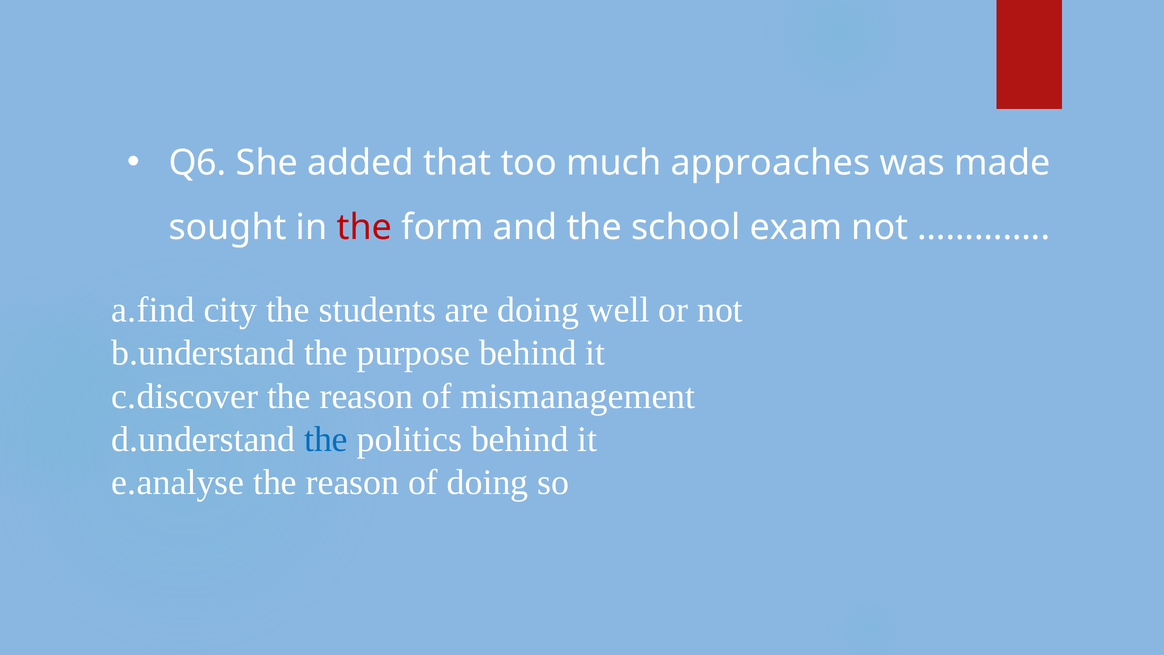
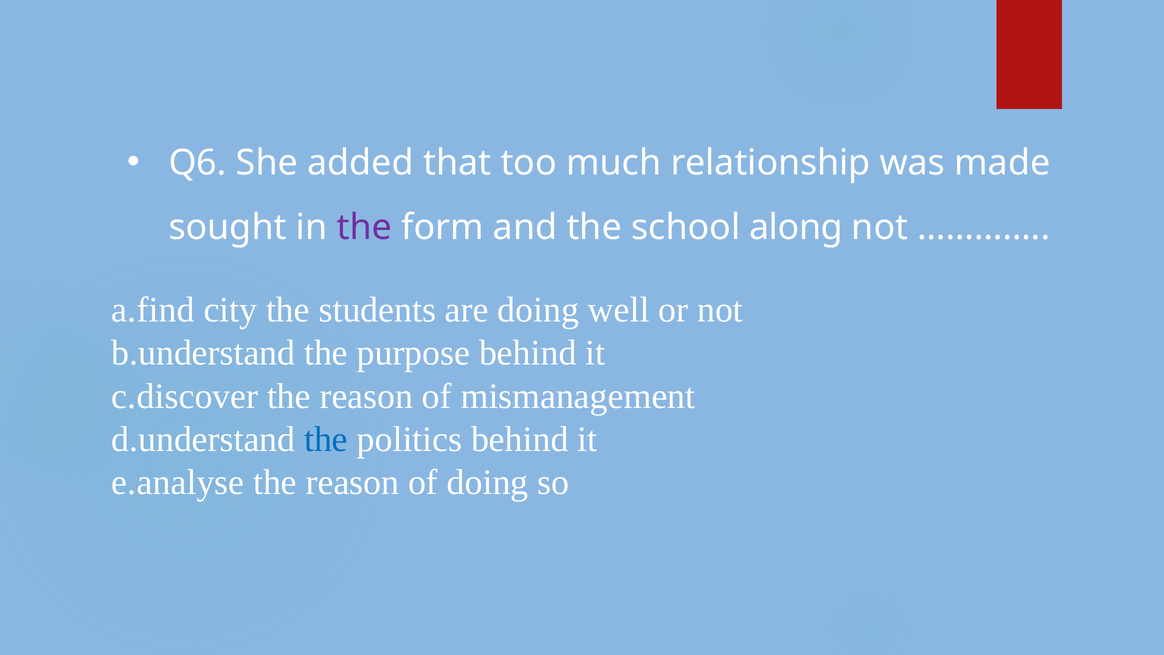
approaches: approaches -> relationship (771, 163)
the colour: red -> purple (364, 227)
exam: exam -> along (796, 227)
